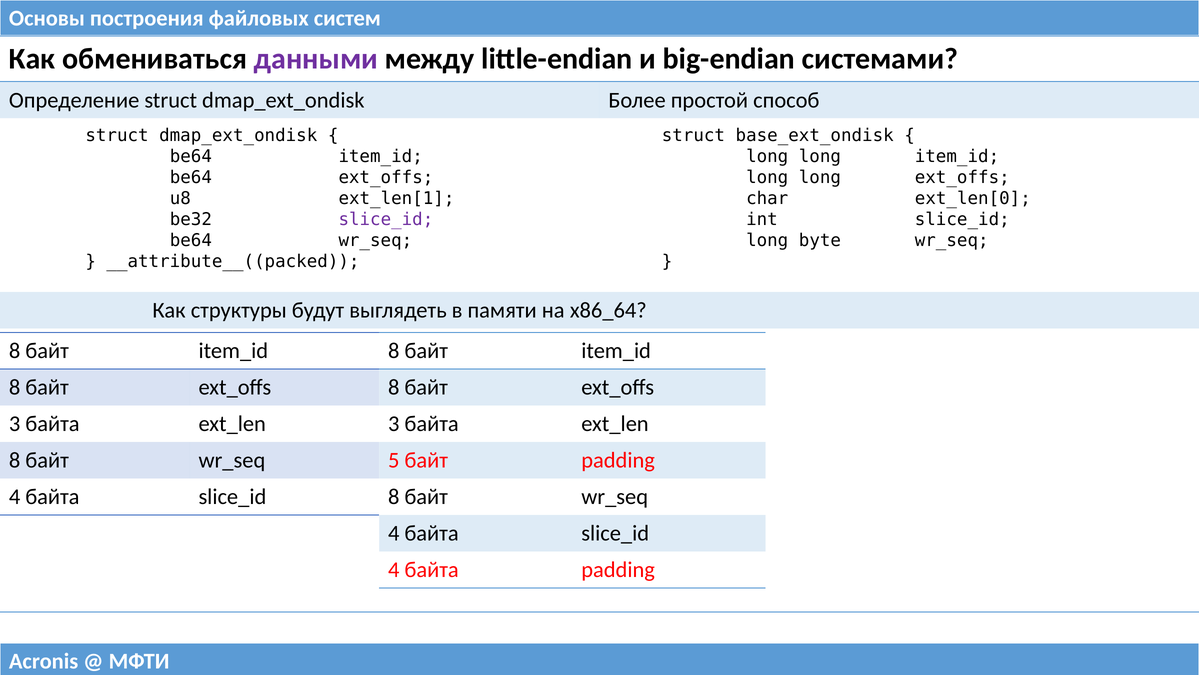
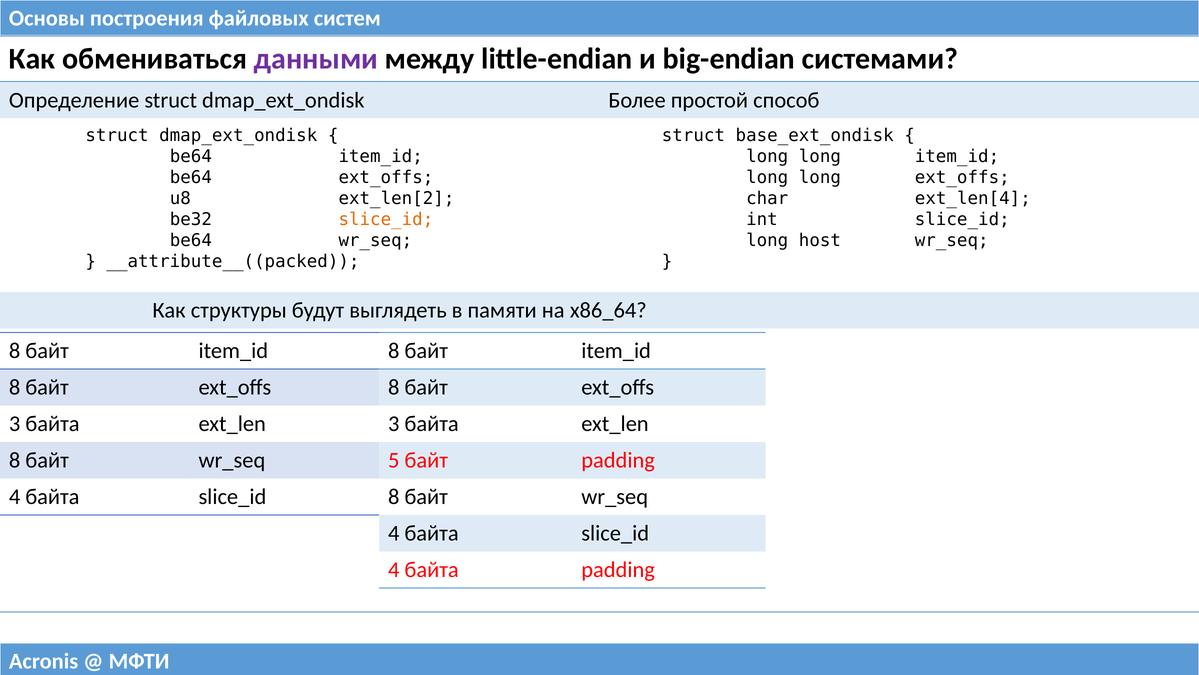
ext_len[1: ext_len[1 -> ext_len[2 (396, 198)
ext_len[0: ext_len[0 -> ext_len[4 (973, 198)
slice_id colour: purple -> orange (386, 219)
byte: byte -> host (820, 240)
